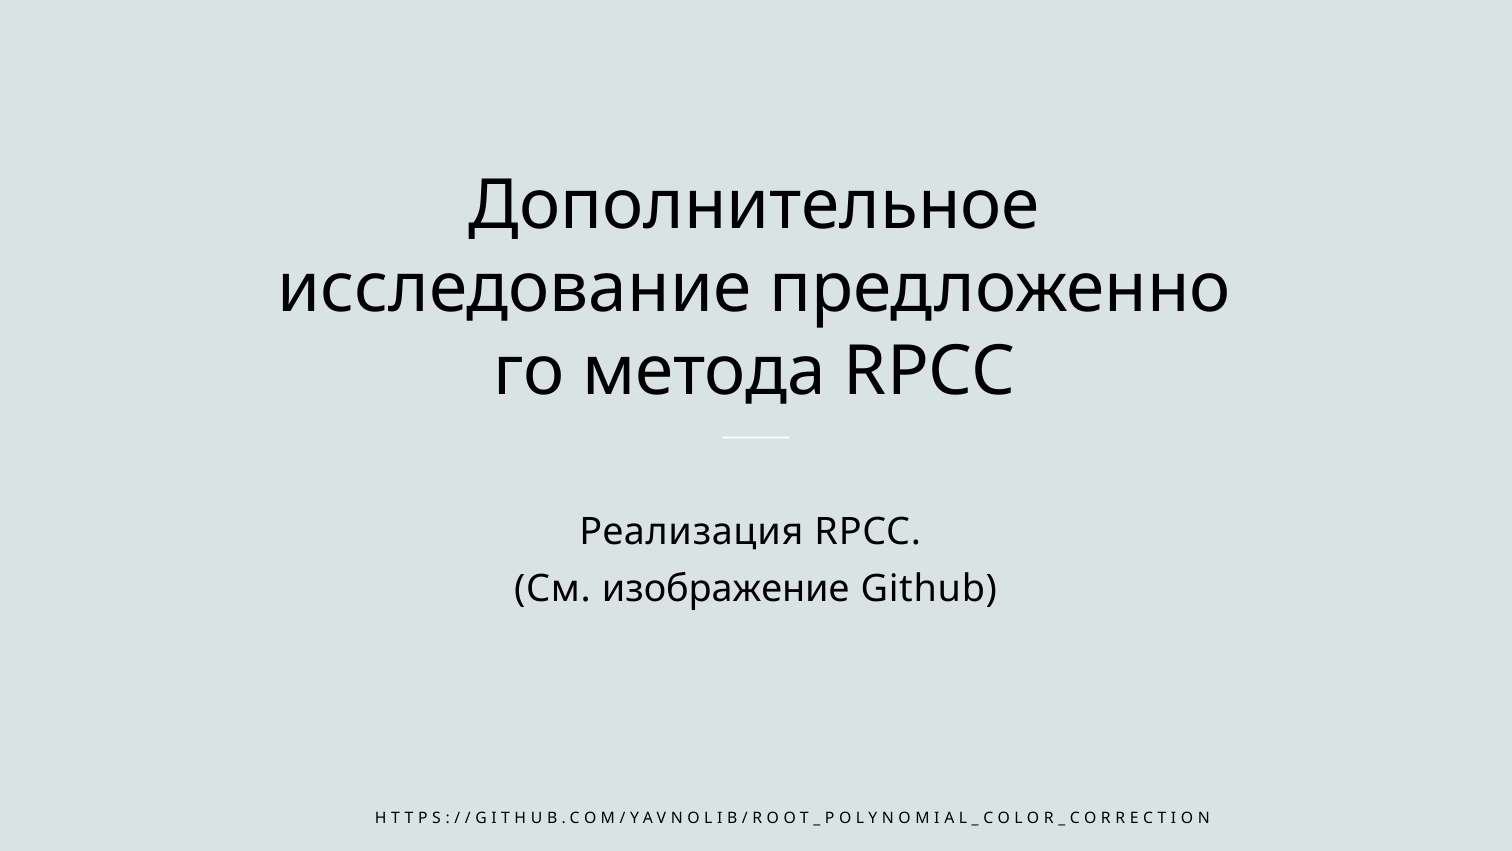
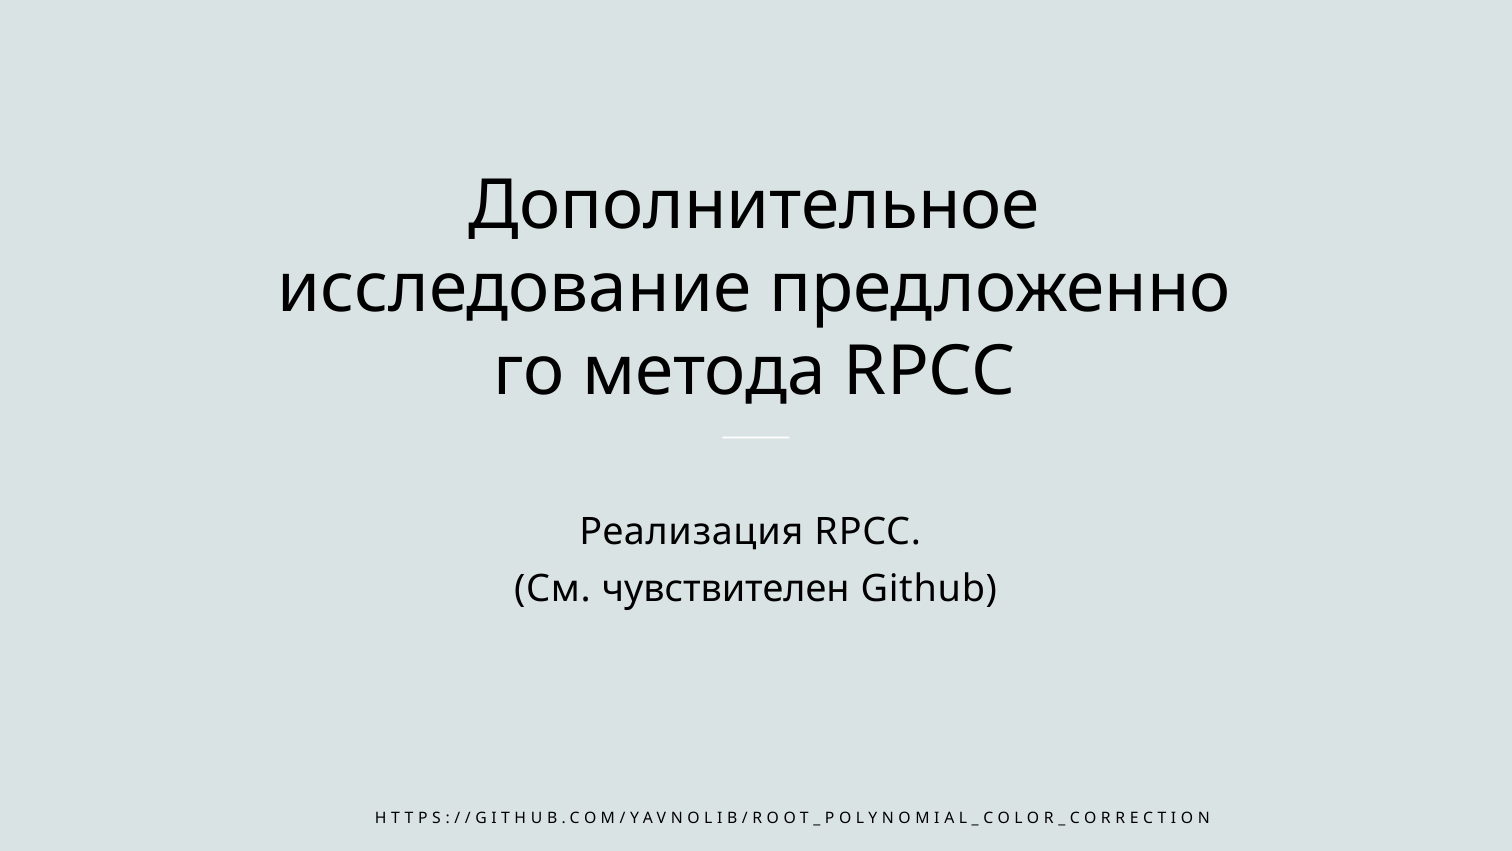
изображение: изображение -> чувствителен (726, 588)
